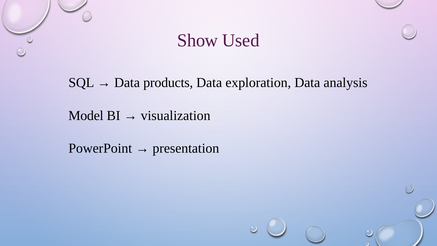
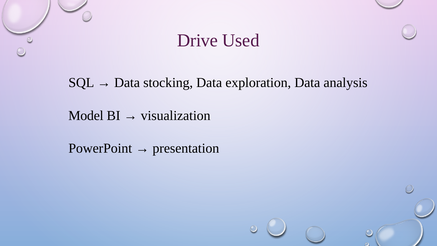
Show: Show -> Drive (198, 41)
products: products -> stocking (168, 83)
